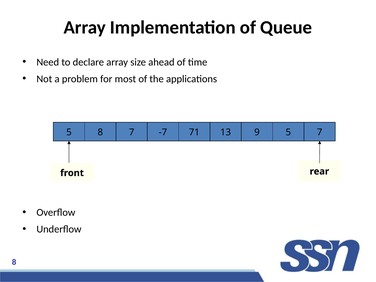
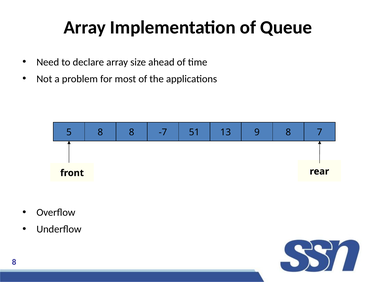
8 7: 7 -> 8 (132, 132)
71: 71 -> 51 (194, 132)
9 5: 5 -> 8 (288, 132)
